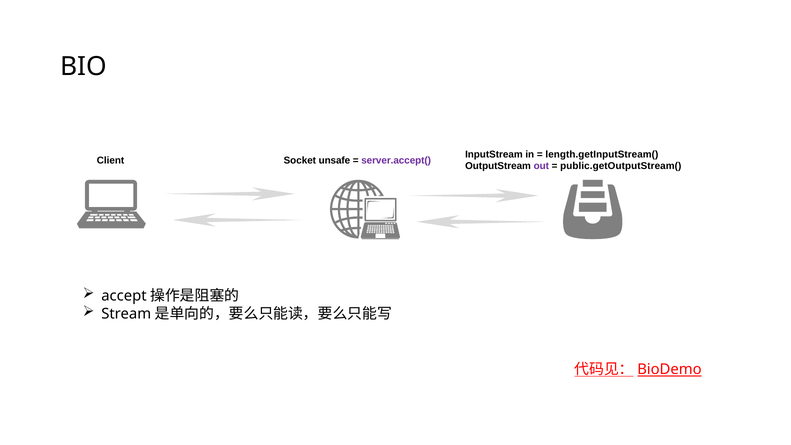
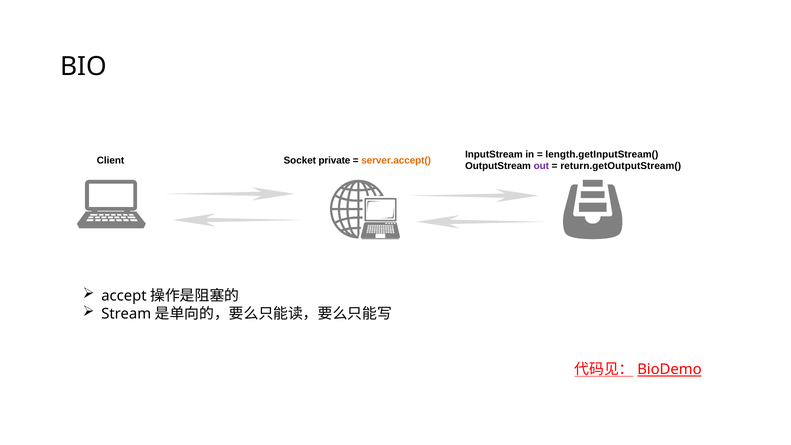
unsafe: unsafe -> private (334, 160)
server.accept( colour: purple -> orange (396, 160)
public.getOutputStream(: public.getOutputStream( -> return.getOutputStream( (621, 166)
